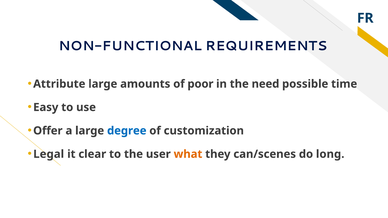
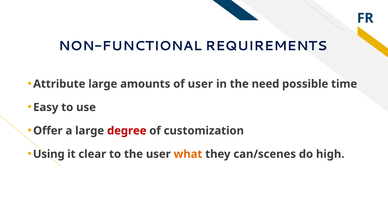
of poor: poor -> user (200, 84)
degree colour: blue -> red (127, 131)
Legal: Legal -> Using (49, 154)
long: long -> high (330, 154)
